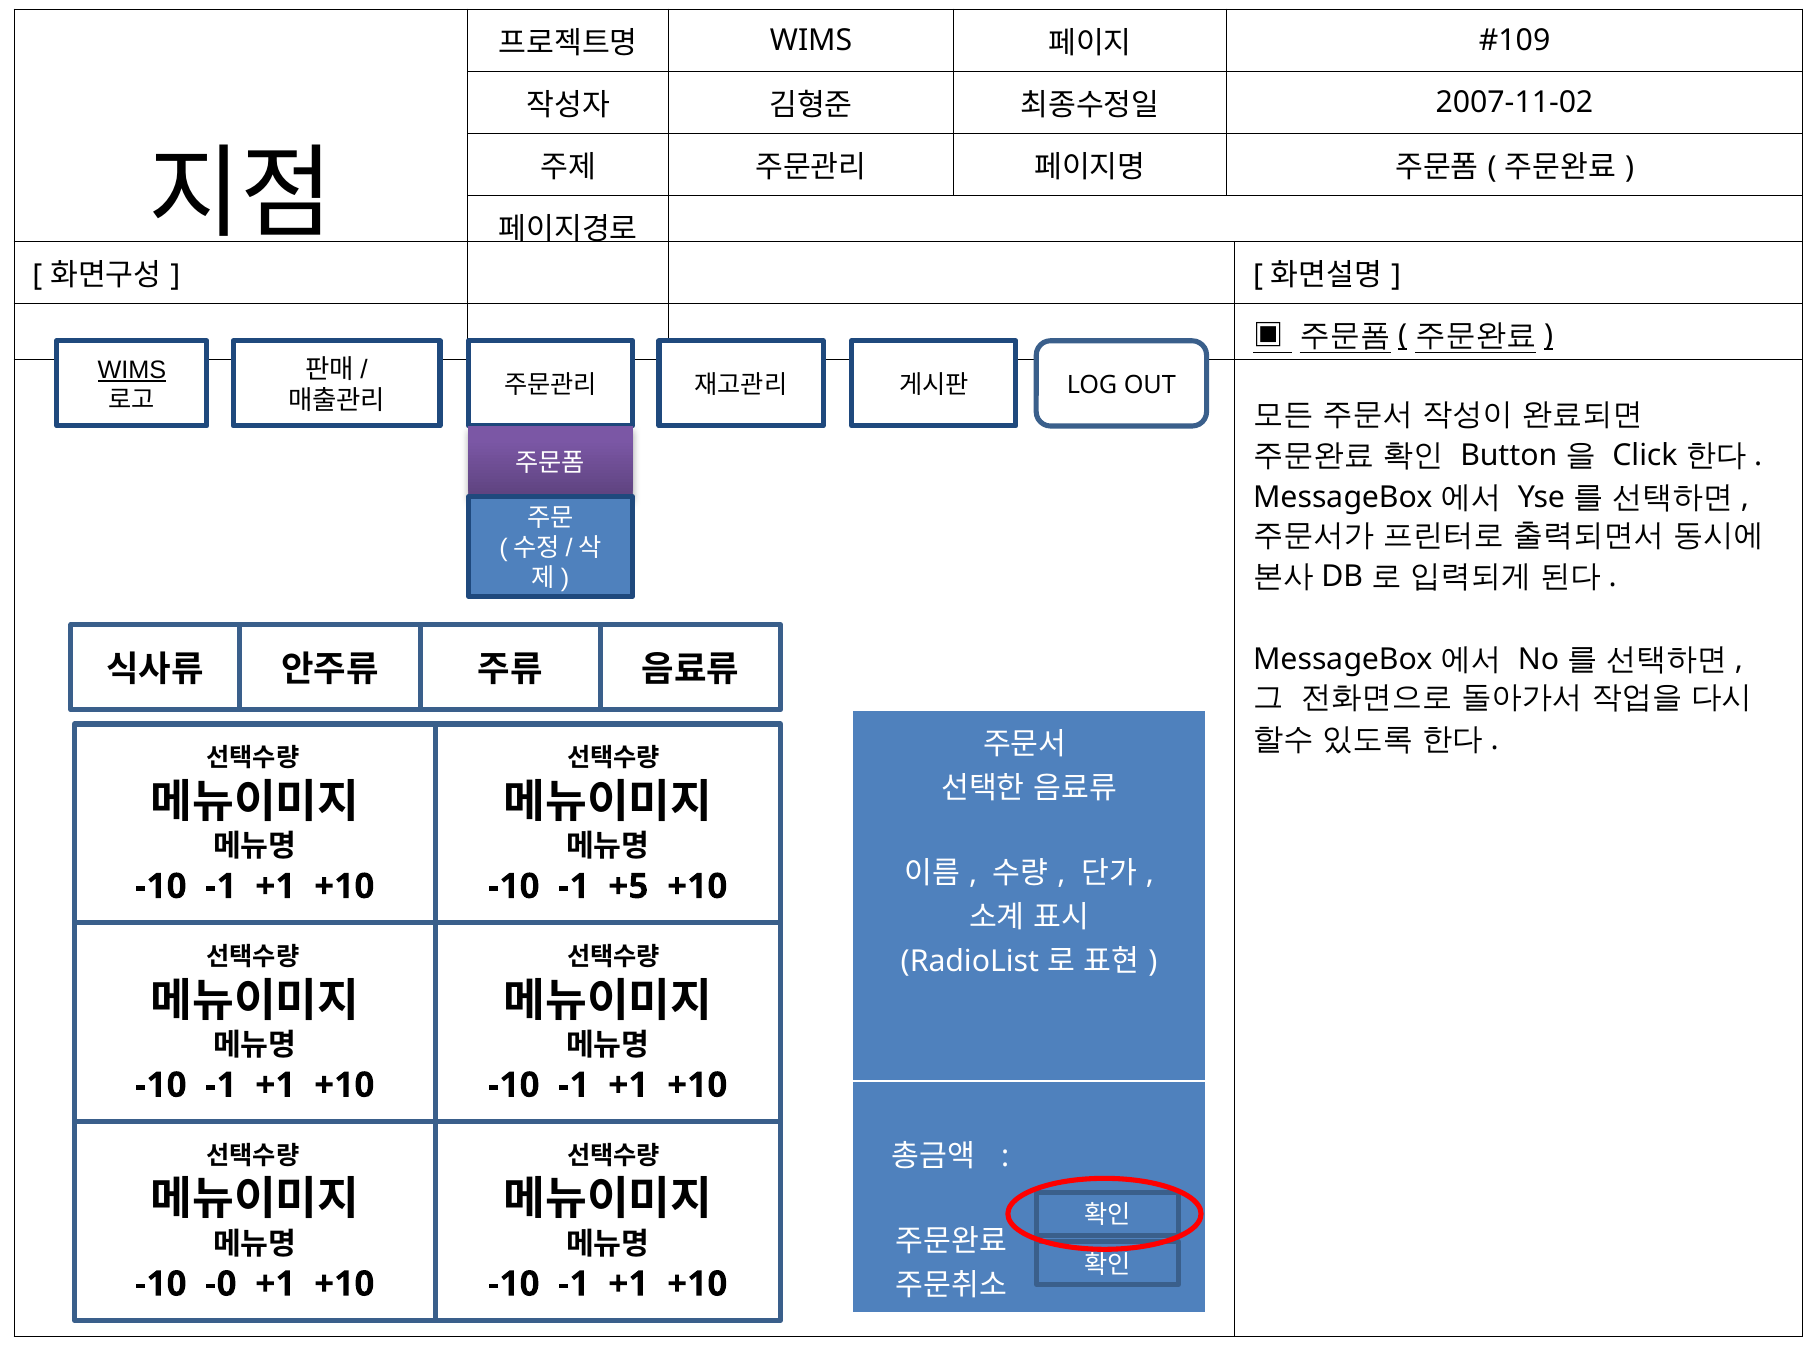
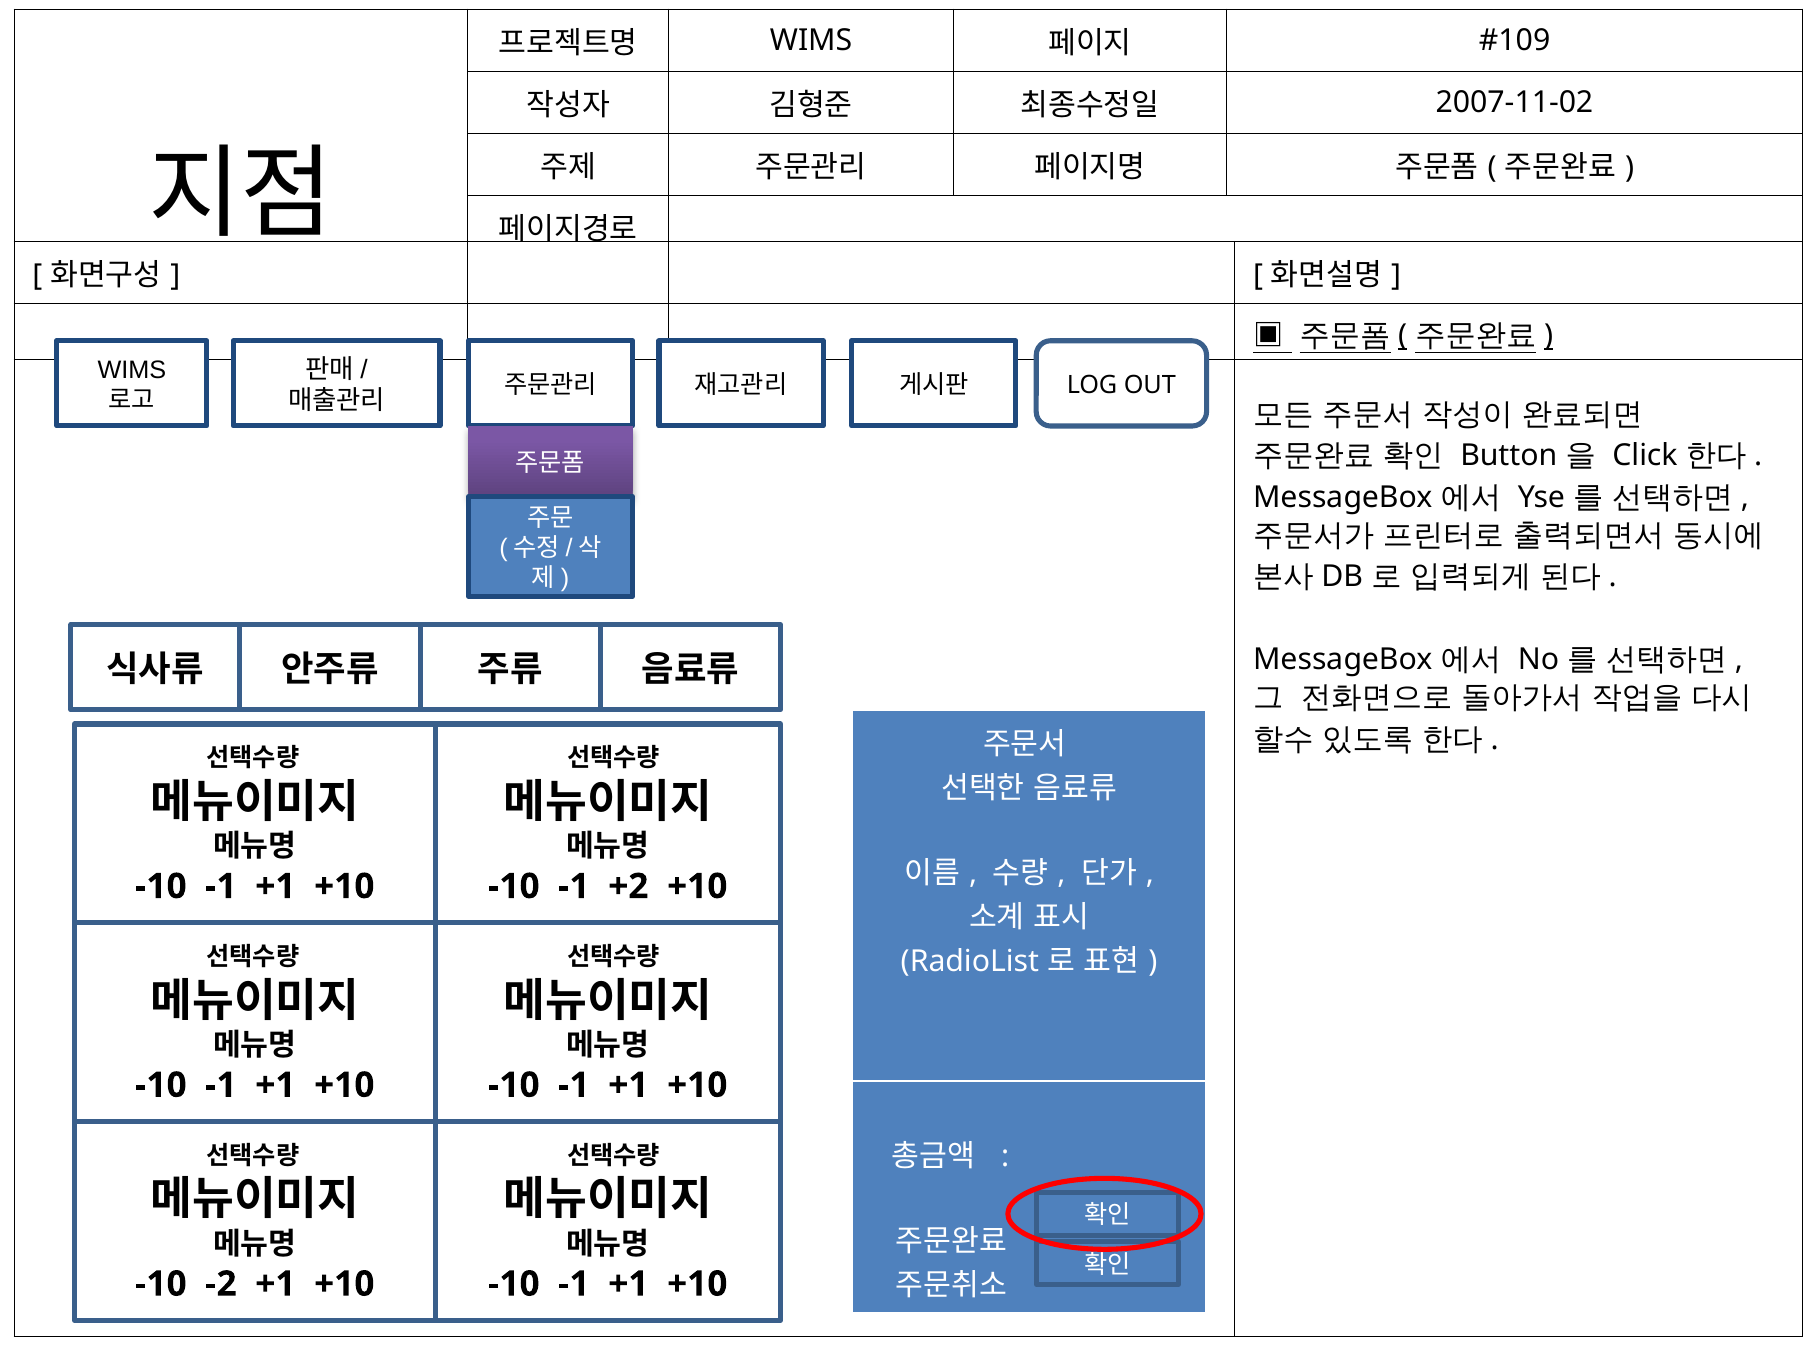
WIMS underline: present -> none (132, 370)
+5: +5 -> +2 (628, 886)
-0: -0 -> -2 (221, 1284)
